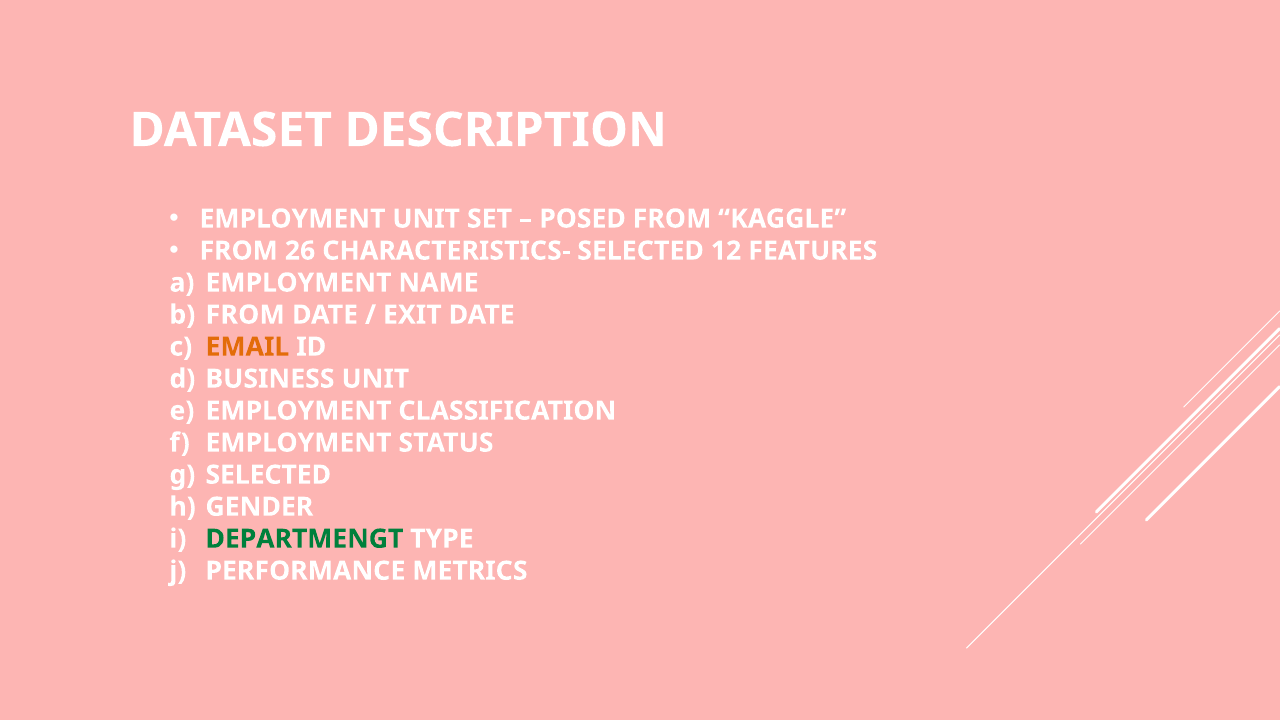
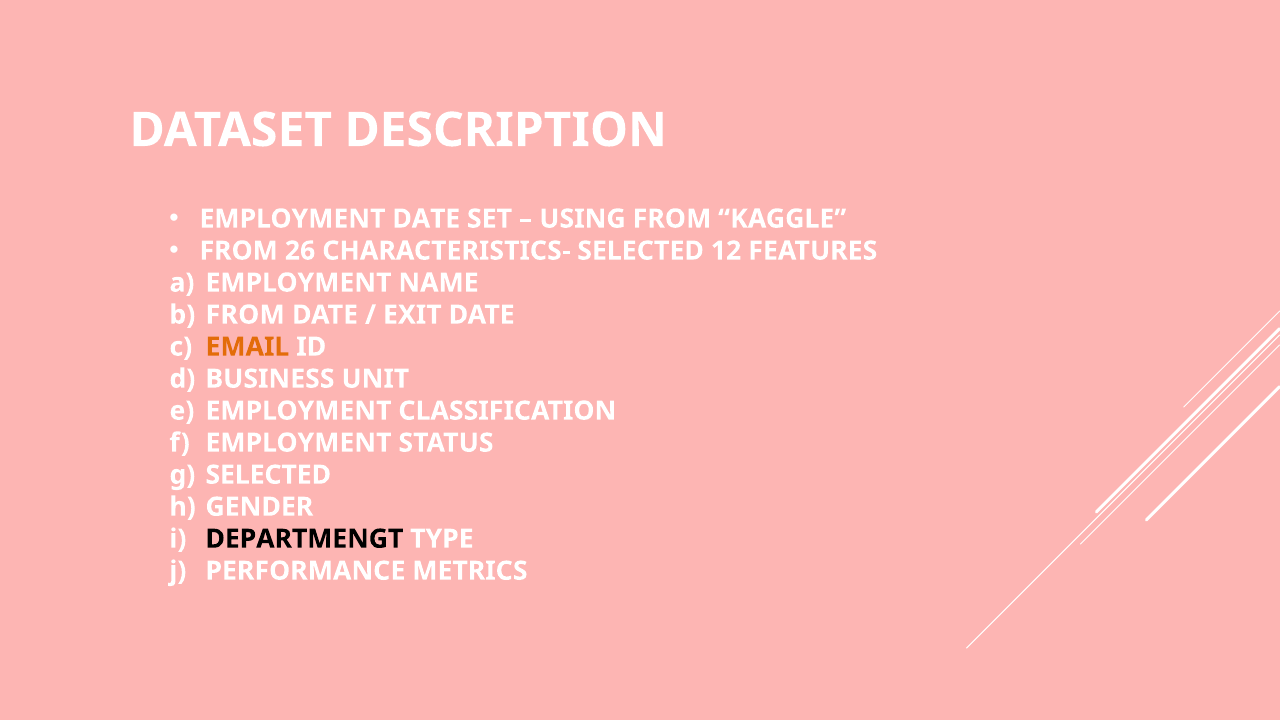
EMPLOYMENT UNIT: UNIT -> DATE (426, 219)
POSED: POSED -> USING (582, 219)
DEPARTMENGT colour: green -> black (304, 539)
